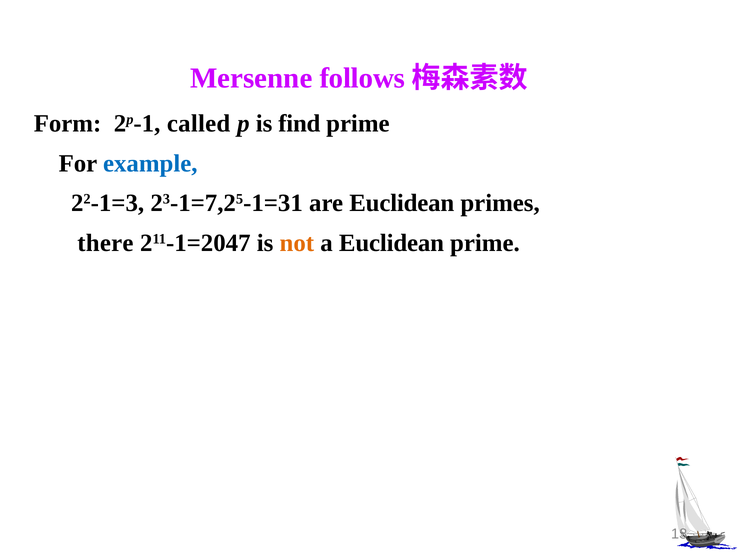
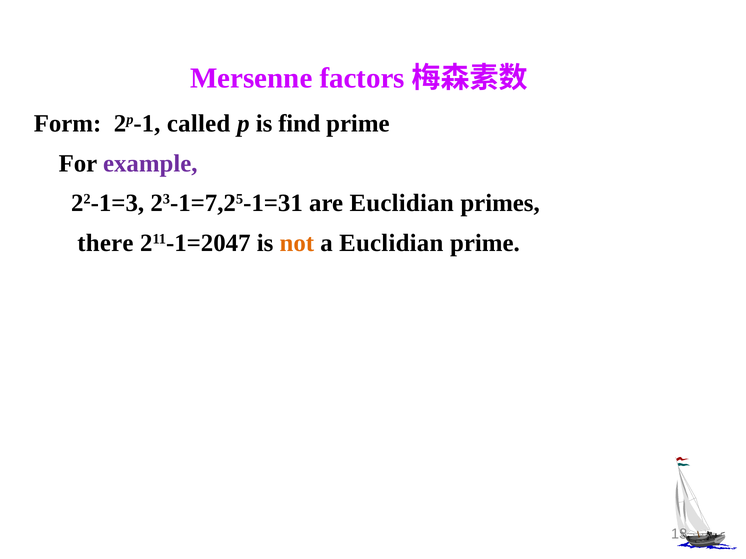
follows: follows -> factors (362, 78)
example colour: blue -> purple (150, 164)
are Euclidean: Euclidean -> Euclidian (402, 203)
a Euclidean: Euclidean -> Euclidian (391, 243)
